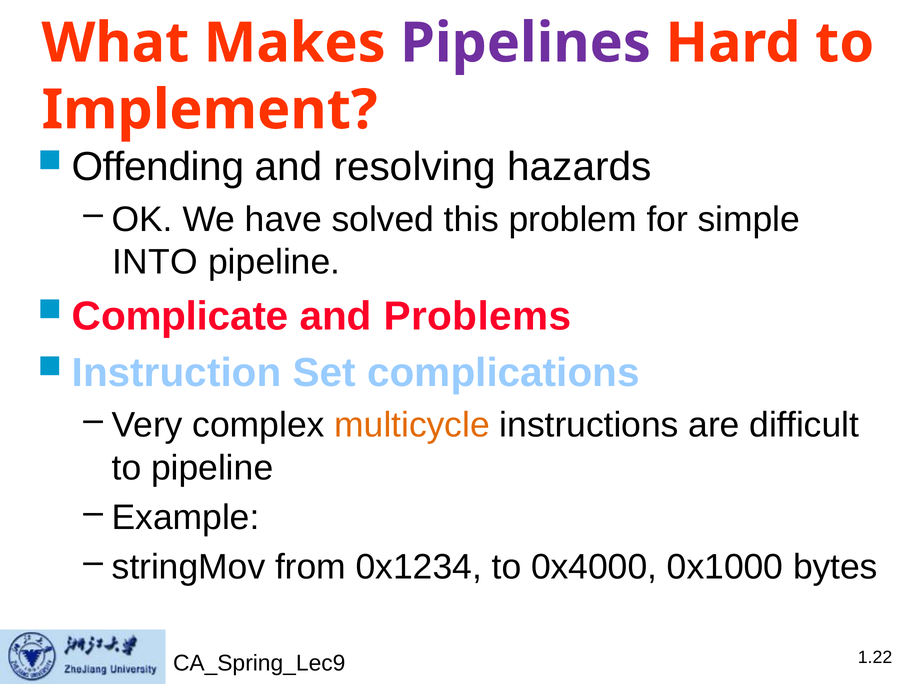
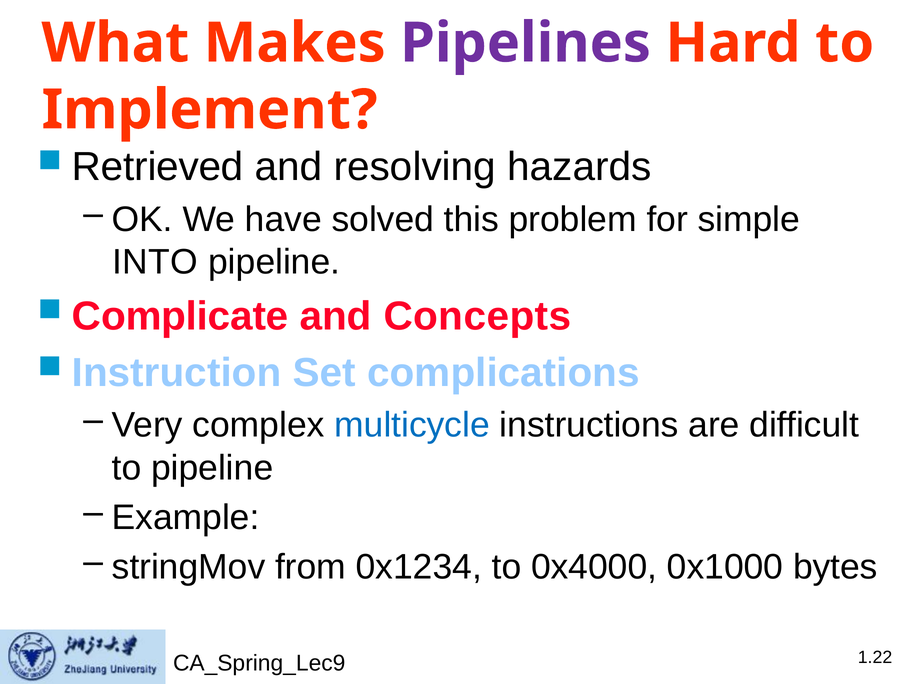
Offending: Offending -> Retrieved (158, 167)
Problems: Problems -> Concepts (477, 316)
multicycle colour: orange -> blue (412, 426)
